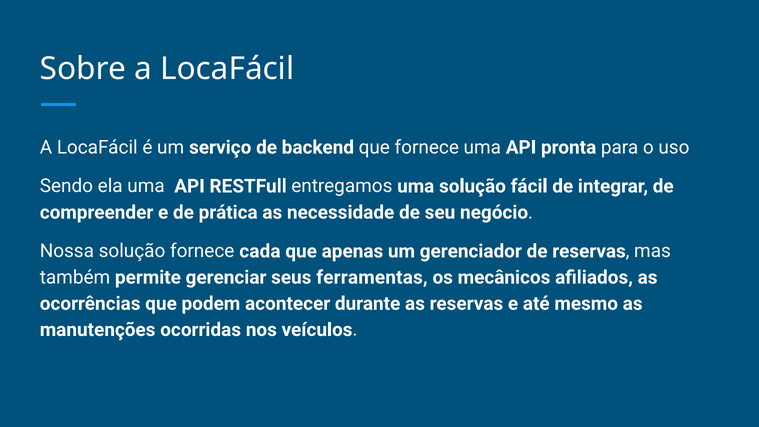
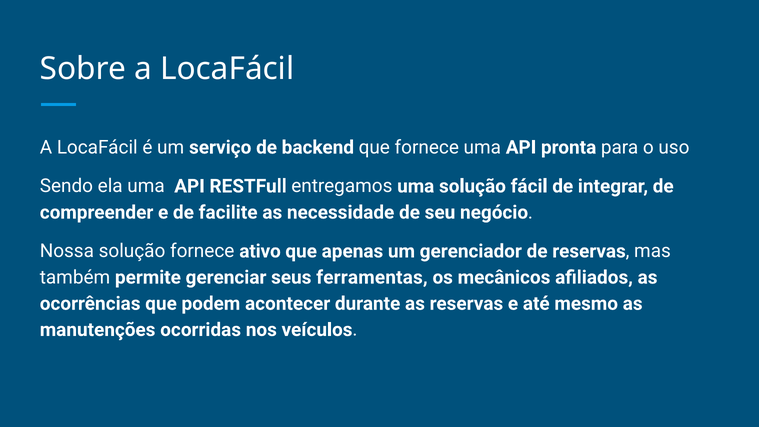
prática: prática -> facilite (228, 212)
cada: cada -> ativo (260, 251)
